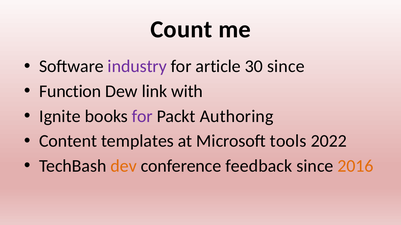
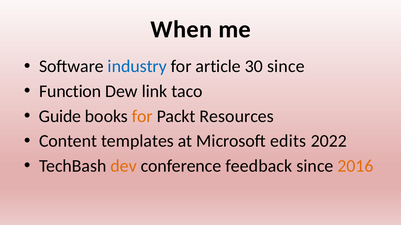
Count: Count -> When (181, 30)
industry colour: purple -> blue (137, 67)
with: with -> taco (187, 92)
Ignite: Ignite -> Guide (60, 117)
for colour: purple -> orange (142, 117)
Authoring: Authoring -> Resources (237, 117)
tools: tools -> edits (288, 141)
